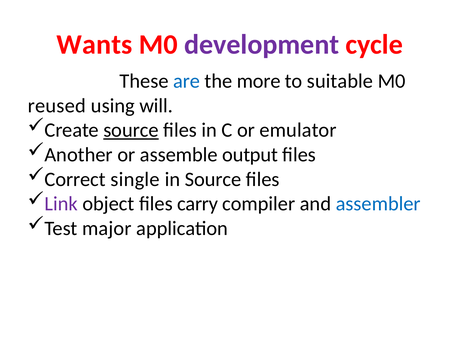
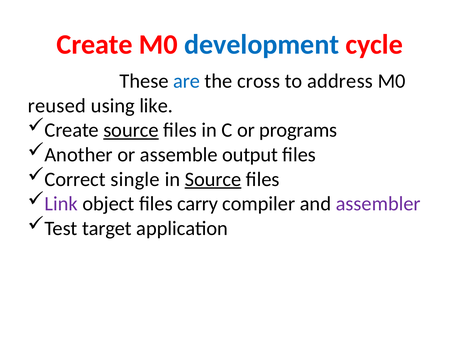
Wants: Wants -> Create (95, 45)
development colour: purple -> blue (262, 45)
more: more -> cross (259, 81)
suitable: suitable -> address (340, 81)
will: will -> like (156, 106)
emulator: emulator -> programs (298, 130)
Source underline: none -> present (213, 179)
assembler colour: blue -> purple (378, 204)
major: major -> target (107, 228)
